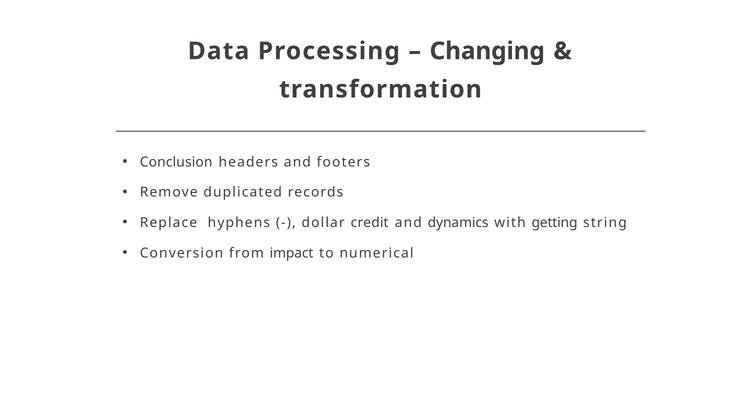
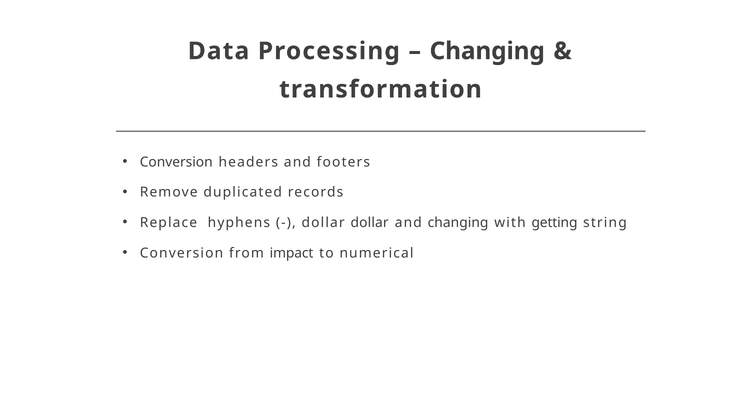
Conclusion: Conclusion -> Conversion (176, 162)
dollar credit: credit -> dollar (370, 223)
and dynamics: dynamics -> changing (458, 223)
